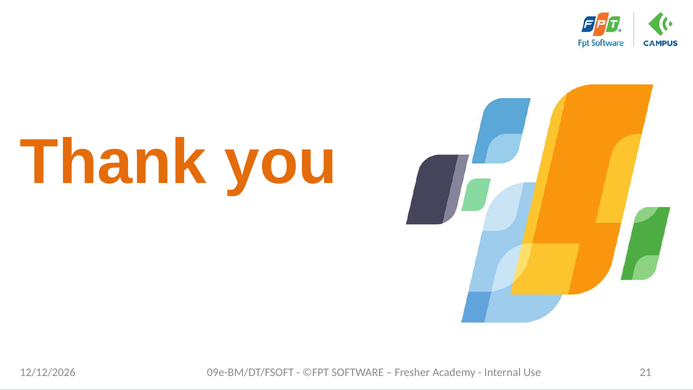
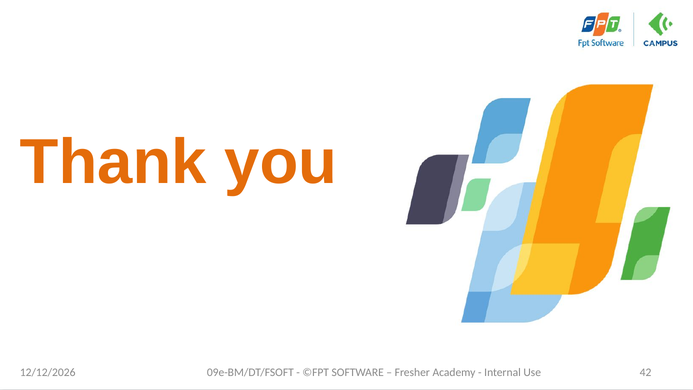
21: 21 -> 42 (646, 372)
